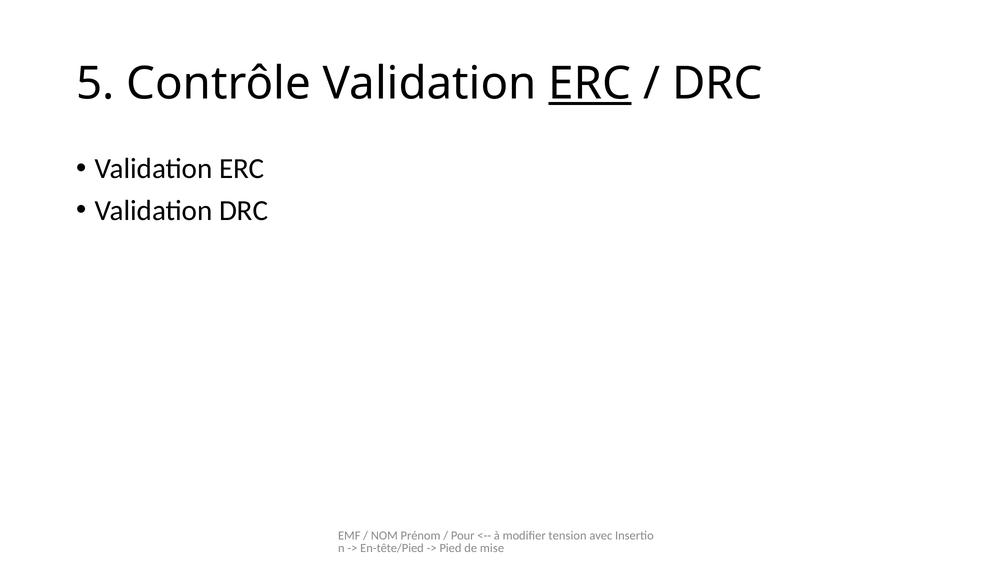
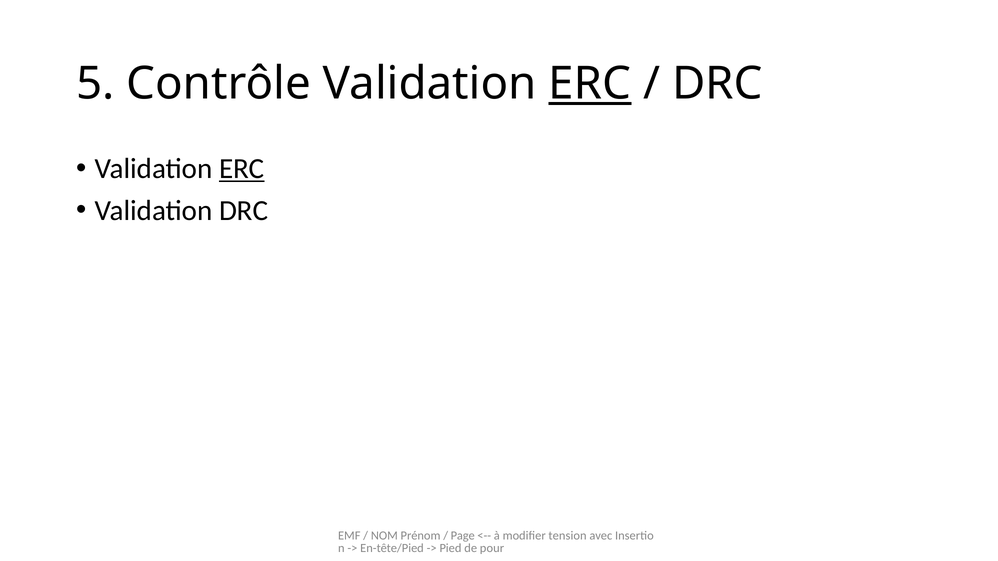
ERC underline: none -> present (242, 169)
Pour: Pour -> Page (463, 536)
mise: mise -> pour (492, 548)
